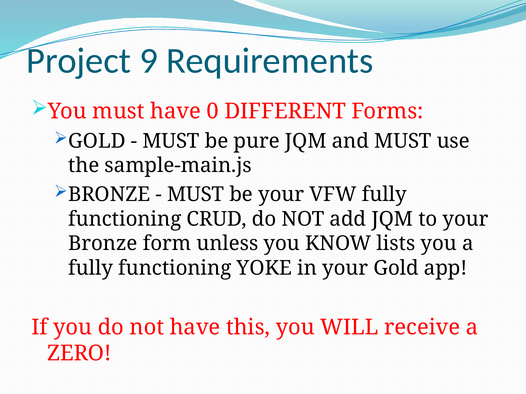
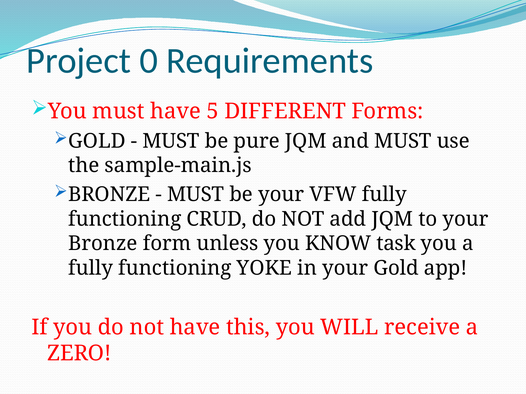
9: 9 -> 0 (149, 61)
0: 0 -> 5 (213, 112)
lists: lists -> task (396, 244)
